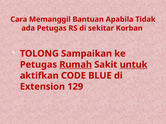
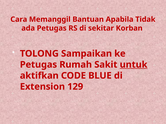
Rumah underline: present -> none (76, 65)
